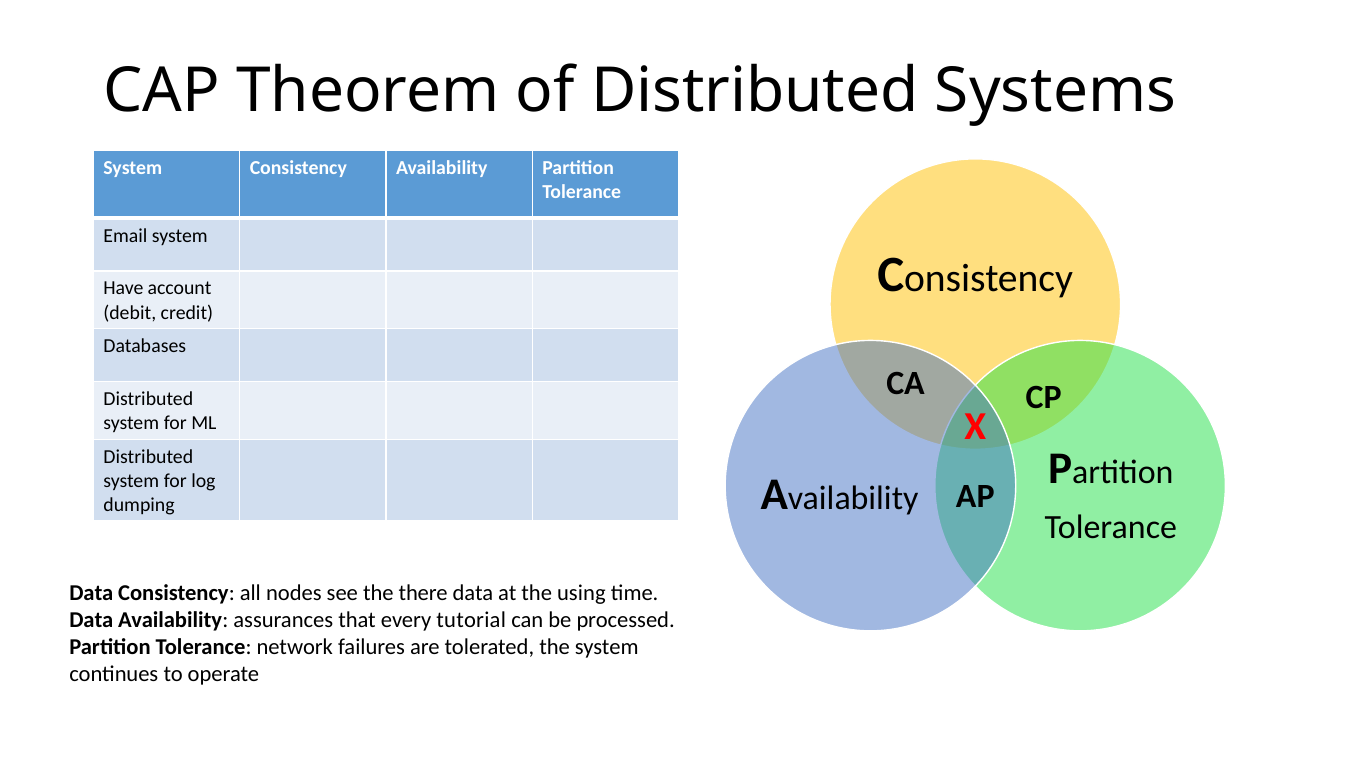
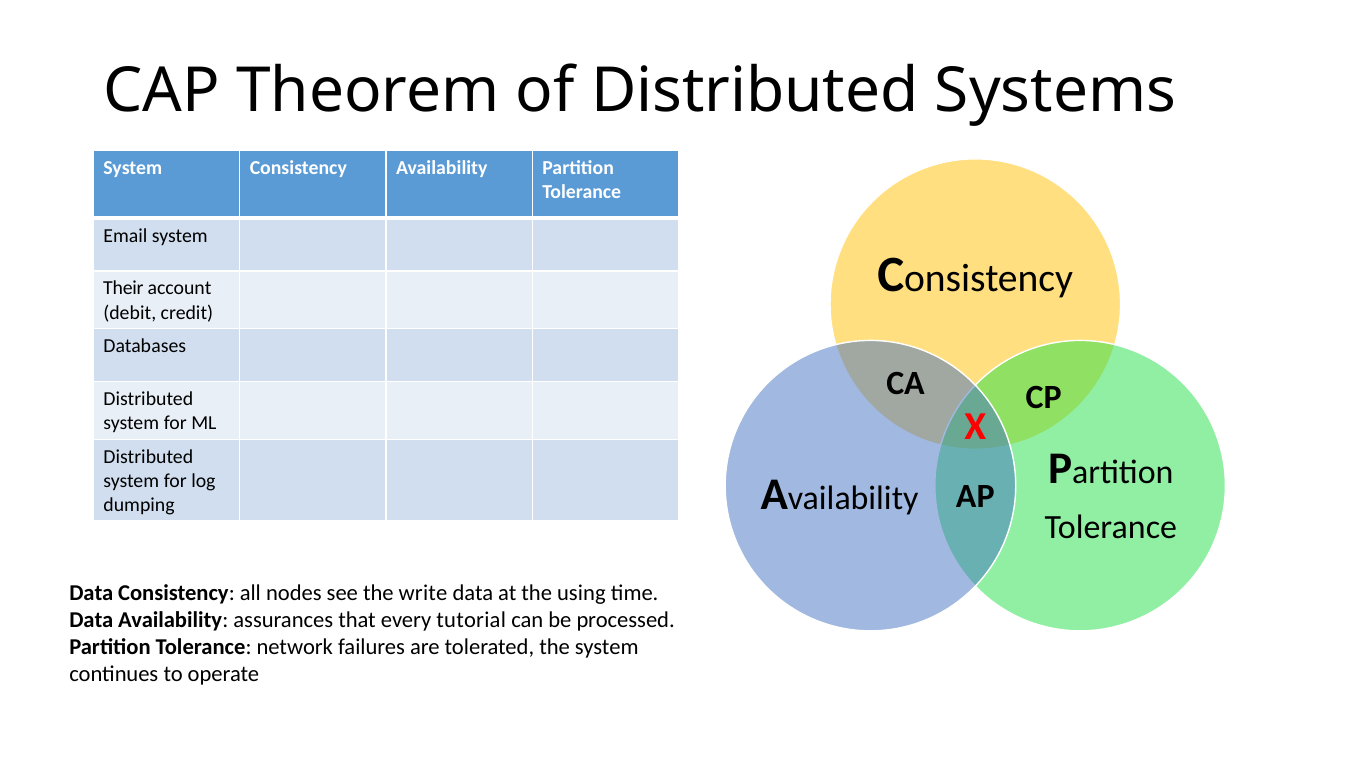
Have: Have -> Their (123, 289)
there: there -> write (423, 593)
